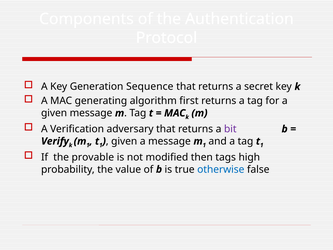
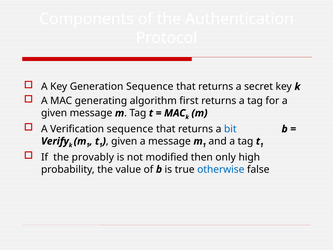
Verification adversary: adversary -> sequence (130, 129)
bit colour: purple -> blue (230, 129)
provable: provable -> provably (93, 157)
tags: tags -> only (226, 157)
